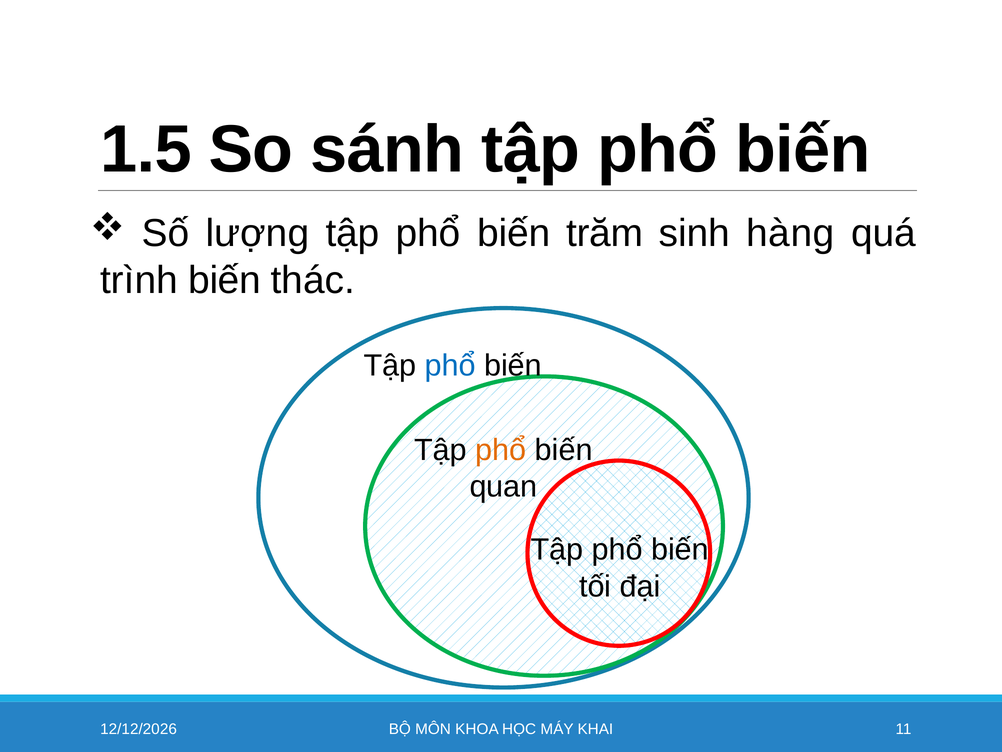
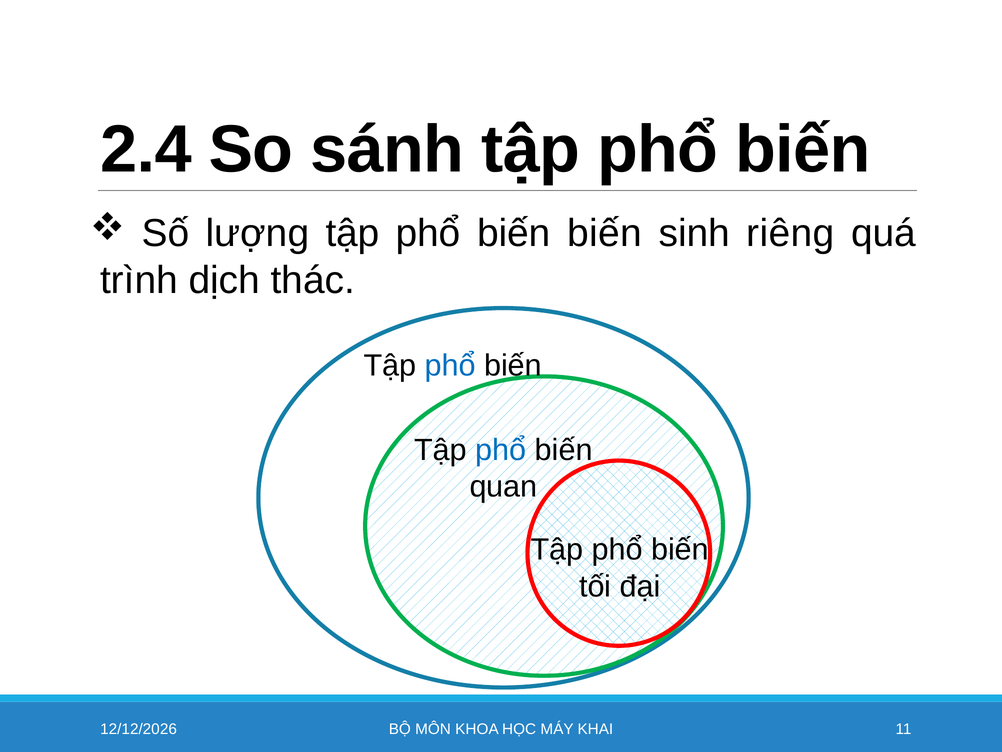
1.5: 1.5 -> 2.4 (146, 150)
biến trăm: trăm -> biến (604, 233)
hàng: hàng -> riêng (790, 233)
trình biến: biến -> dịch (224, 280)
phổ colour: orange -> blue (501, 450)
